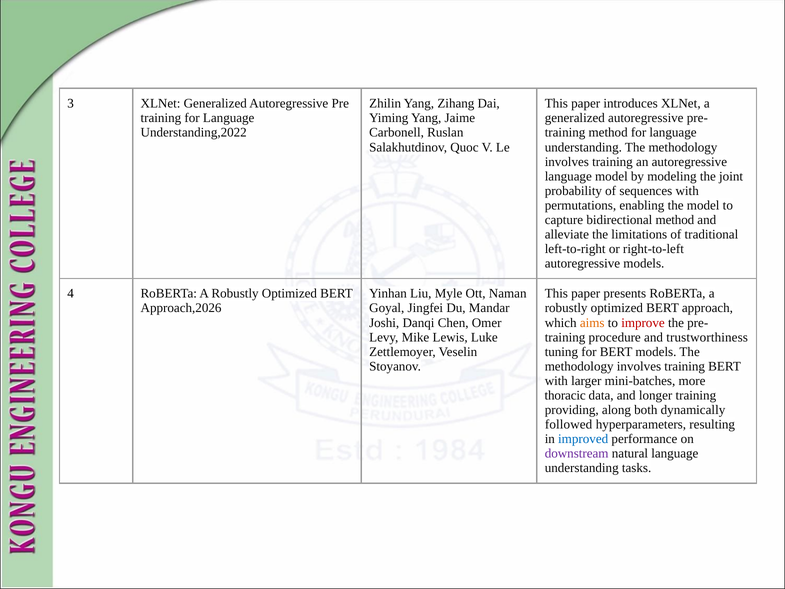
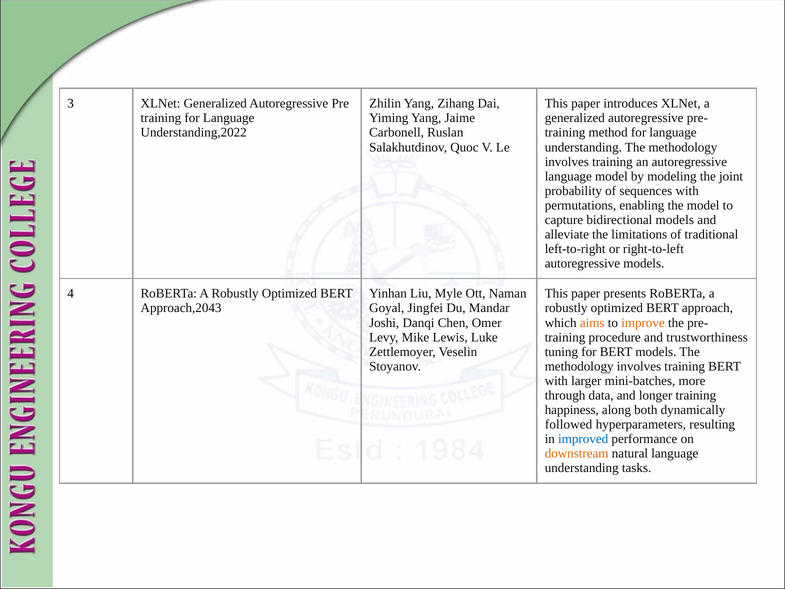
bidirectional method: method -> models (675, 220)
Approach,2026: Approach,2026 -> Approach,2043 (181, 308)
improve colour: red -> orange (643, 323)
thoracic: thoracic -> through (565, 395)
providing: providing -> happiness (572, 410)
downstream colour: purple -> orange (577, 453)
